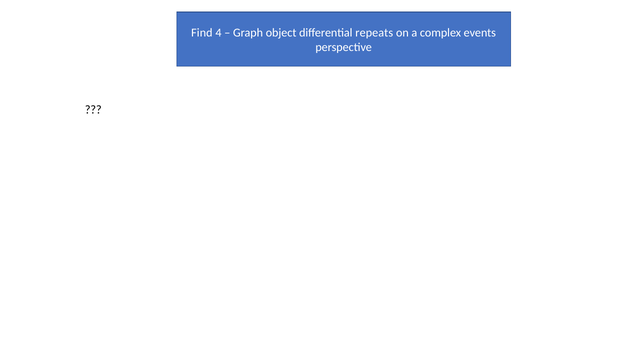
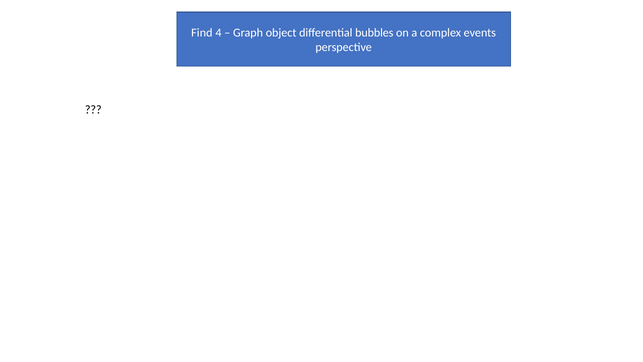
repeats: repeats -> bubbles (374, 33)
